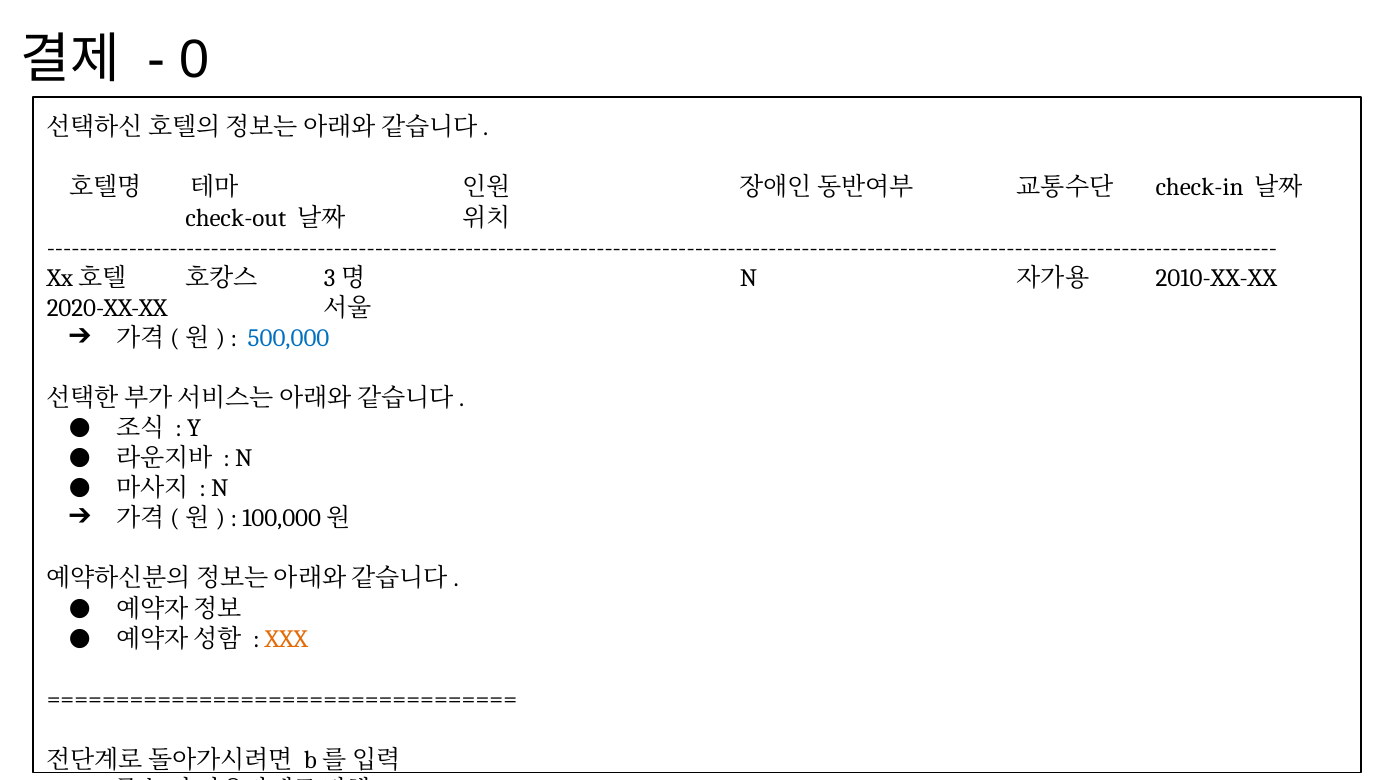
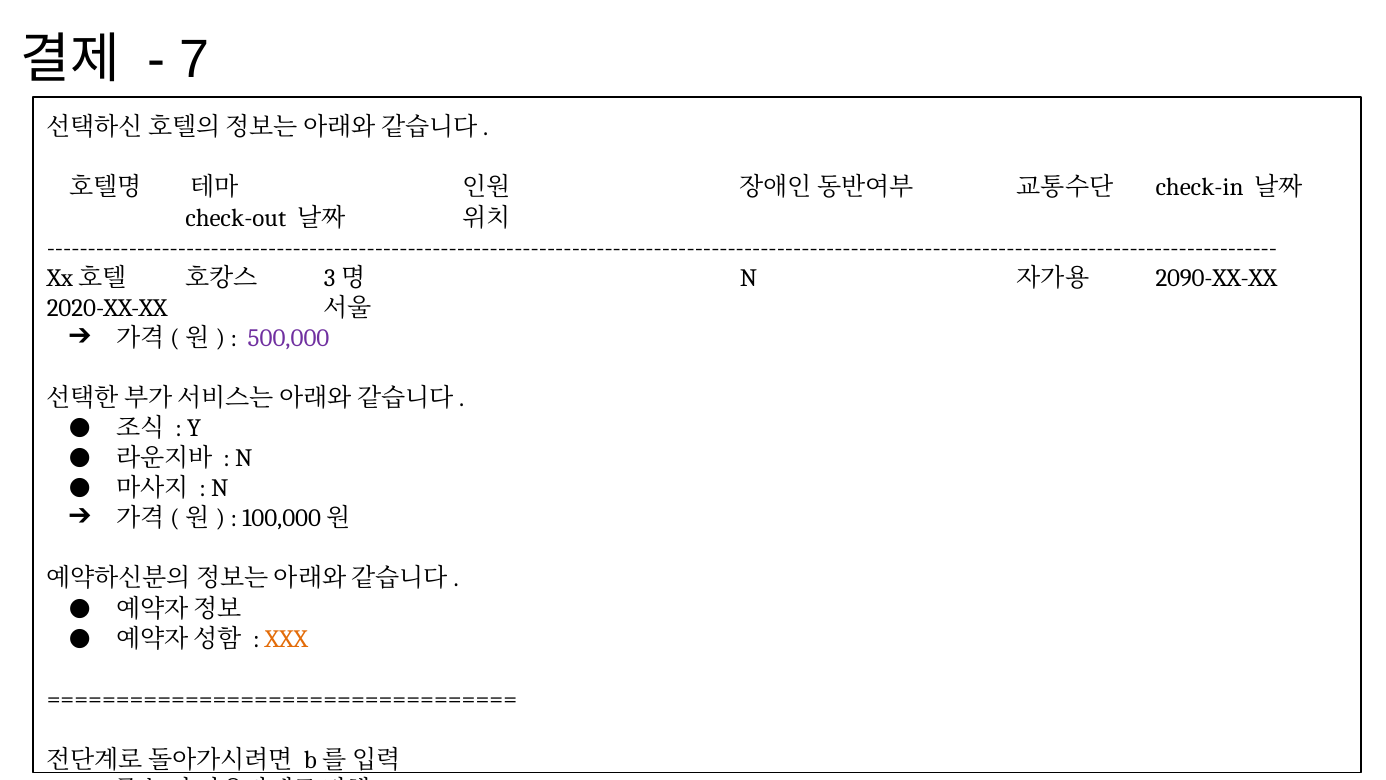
0: 0 -> 7 (195, 60)
2010-XX-XX: 2010-XX-XX -> 2090-XX-XX (1216, 278)
500,000 colour: blue -> purple (289, 338)
